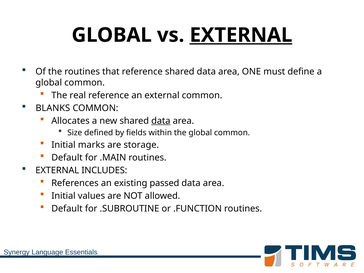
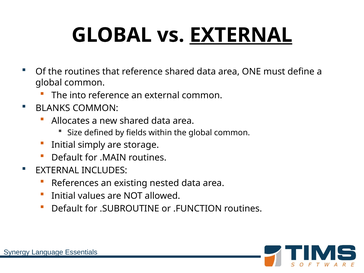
real: real -> into (78, 95)
data underline: present -> none (161, 121)
marks: marks -> simply (92, 145)
passed: passed -> nested (164, 183)
